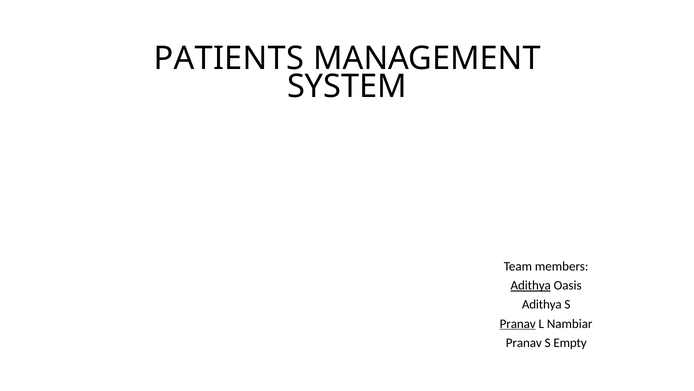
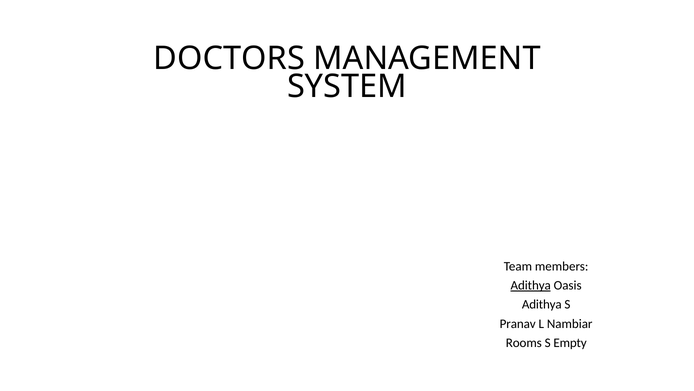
PATIENTS: PATIENTS -> DOCTORS (229, 58)
Pranav underline: present -> none (518, 323)
Pranav: Pranav -> Rooms (524, 342)
